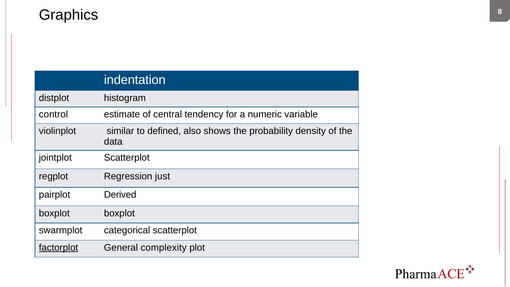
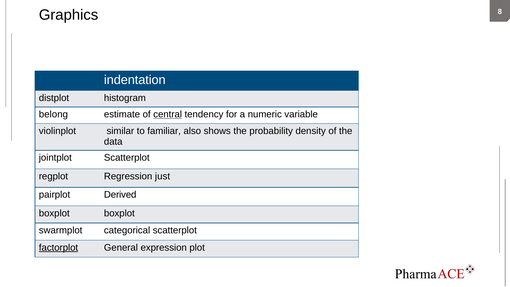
control: control -> belong (53, 114)
central underline: none -> present (168, 114)
defined: defined -> familiar (164, 131)
complexity: complexity -> expression (164, 247)
